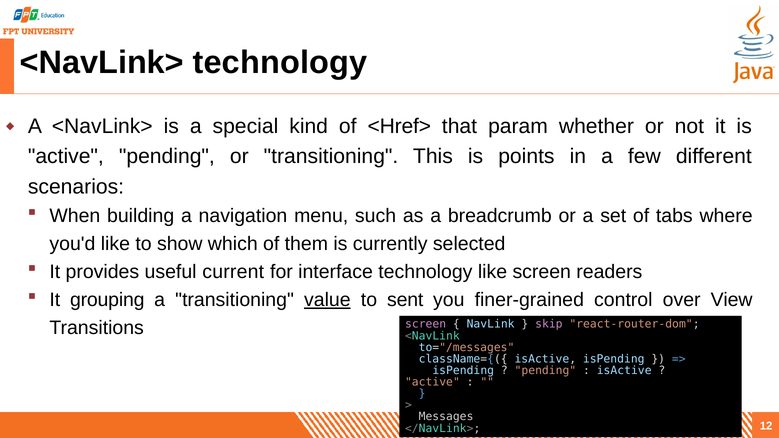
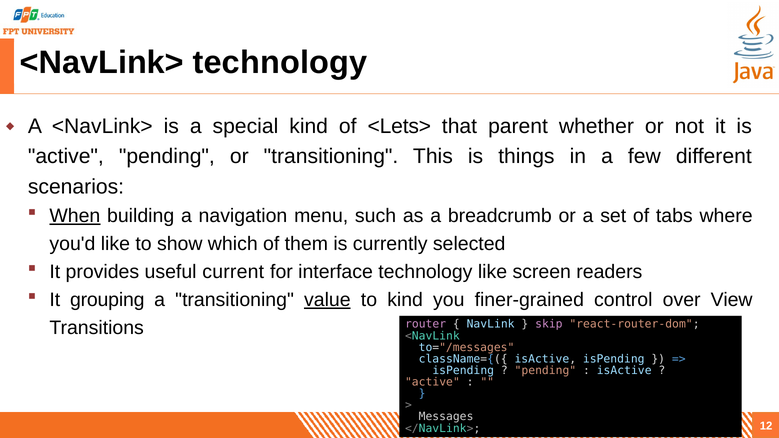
<Href>: <Href> -> <Lets> (399, 126)
param: param -> parent (518, 126)
points: points -> things (526, 157)
When underline: none -> present (75, 216)
to sent: sent -> kind (405, 300)
Transitions screen: screen -> router (426, 324)
